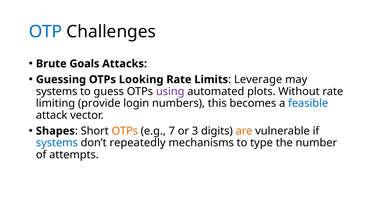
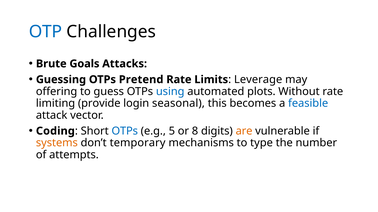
Looking: Looking -> Pretend (141, 80)
systems: systems -> offering (57, 92)
using colour: purple -> blue (170, 92)
numbers: numbers -> seasonal (178, 104)
Shapes: Shapes -> Coding (55, 131)
OTPs colour: orange -> blue (125, 131)
7: 7 -> 5 (172, 131)
3: 3 -> 8 (195, 131)
systems colour: blue -> orange (57, 143)
repeatedly: repeatedly -> temporary (138, 143)
